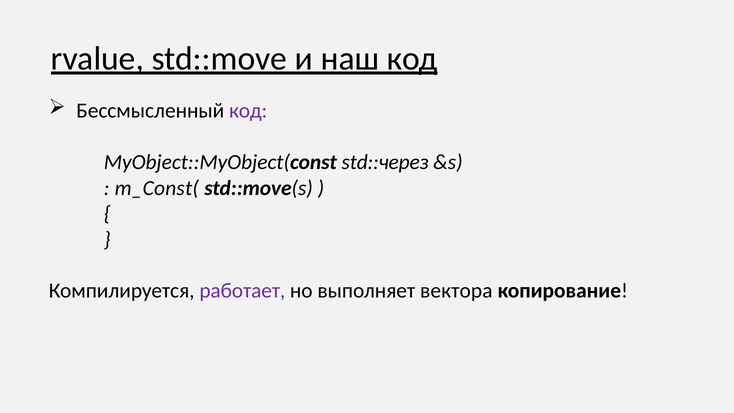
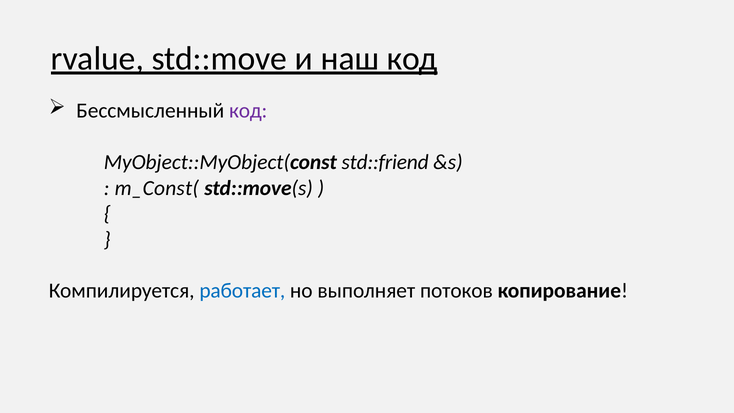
std::через: std::через -> std::friend (385, 162)
работает colour: purple -> blue (242, 291)
вектора: вектора -> потоков (456, 291)
